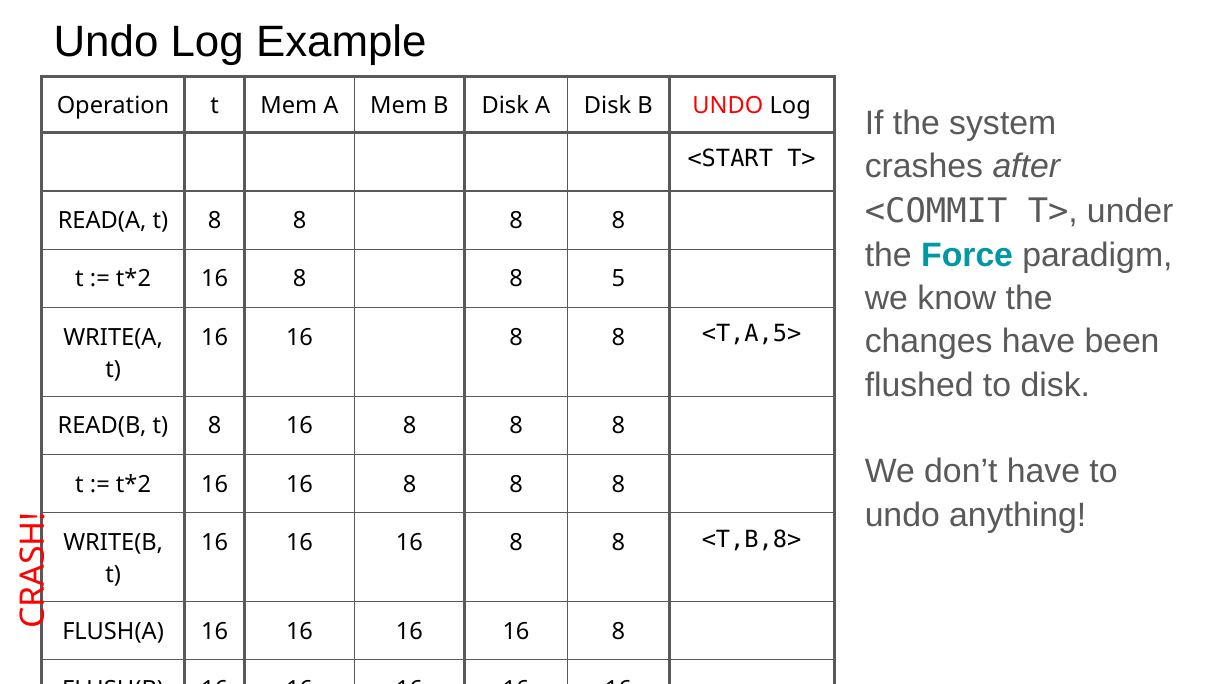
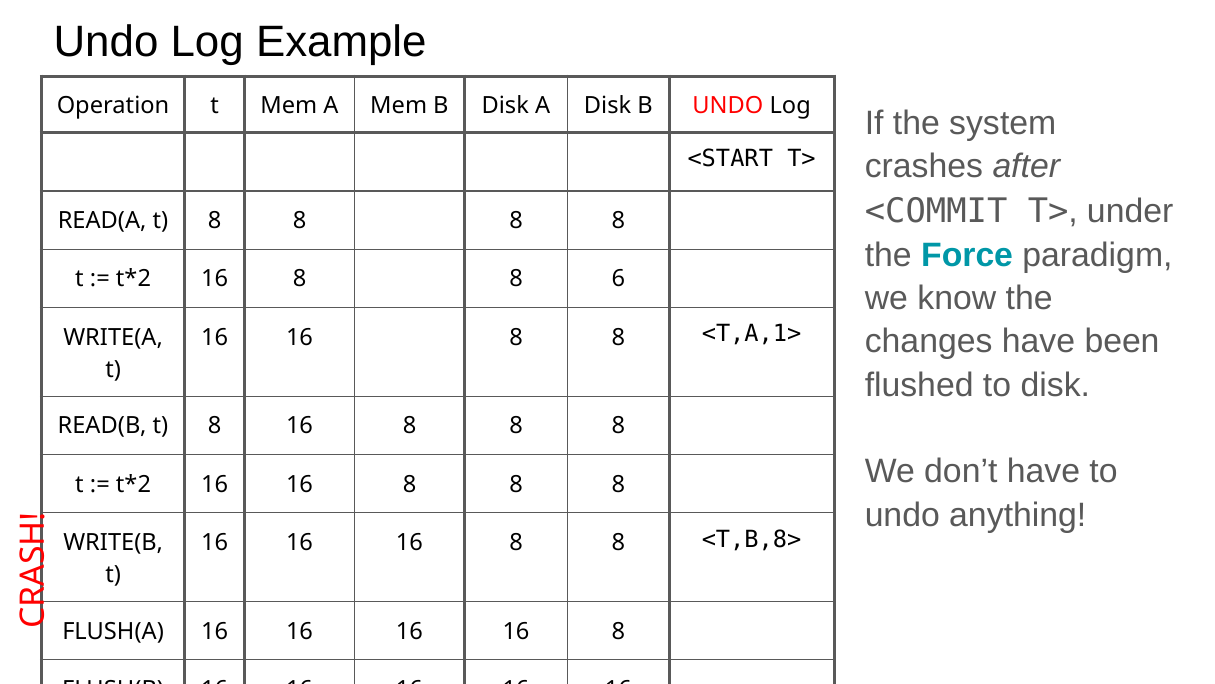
5: 5 -> 6 (618, 279)
<T,A,5>: <T,A,5> -> <T,A,1> (752, 334)
